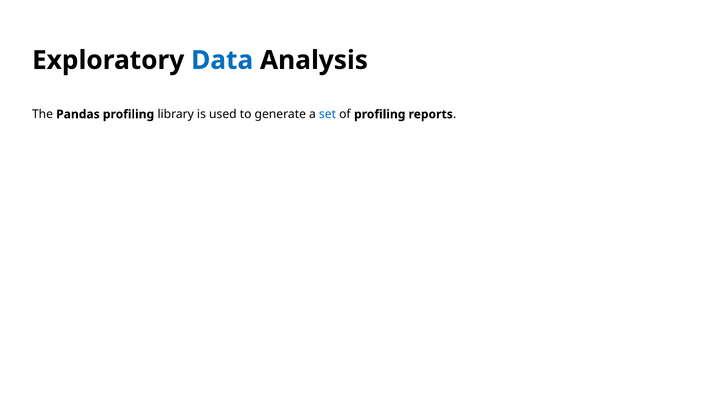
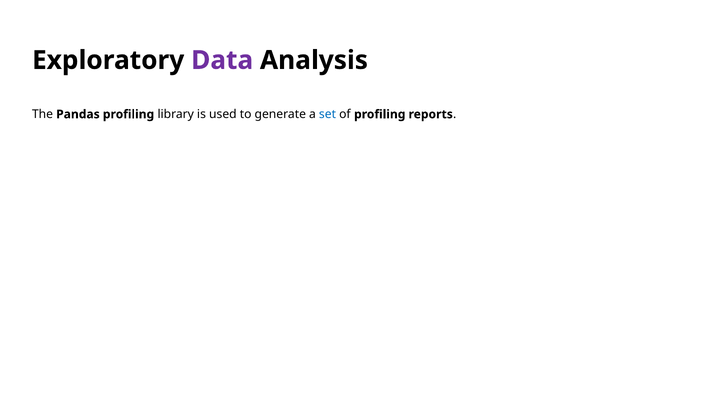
Data colour: blue -> purple (222, 60)
